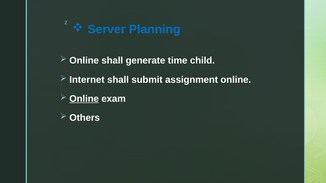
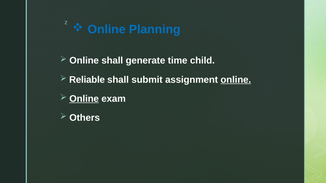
Server: Server -> Online (107, 29)
Internet: Internet -> Reliable (87, 80)
online underline: none -> present (236, 80)
